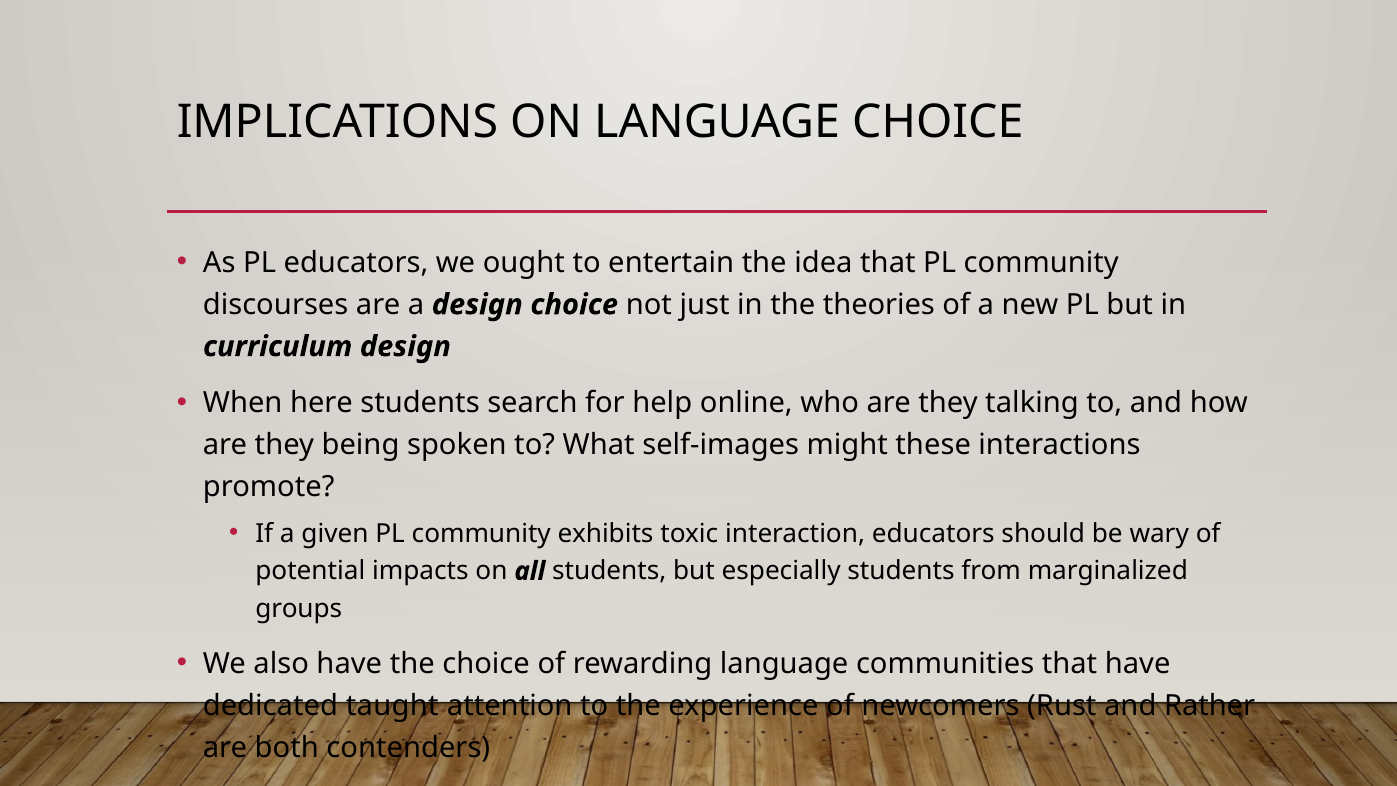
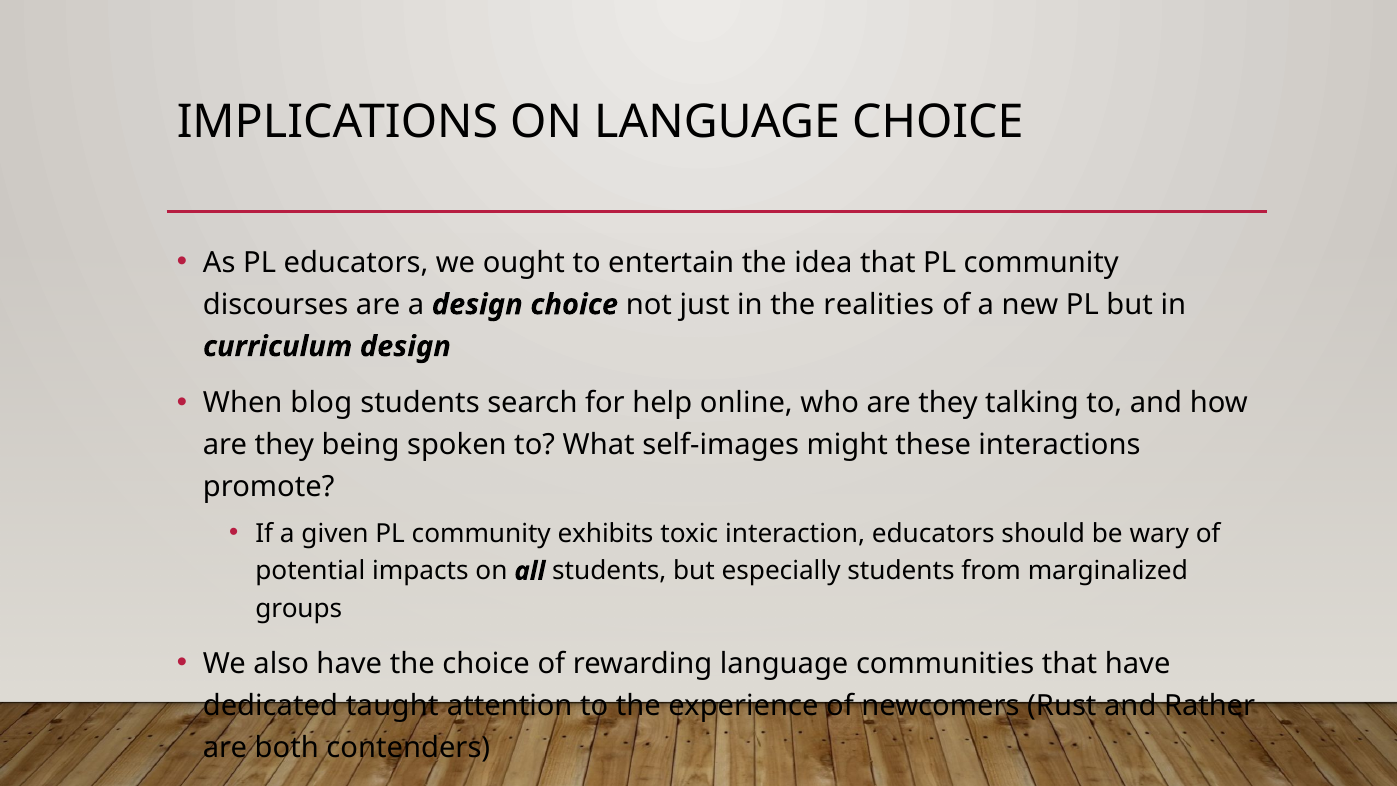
theories: theories -> realities (879, 305)
here: here -> blog (321, 403)
